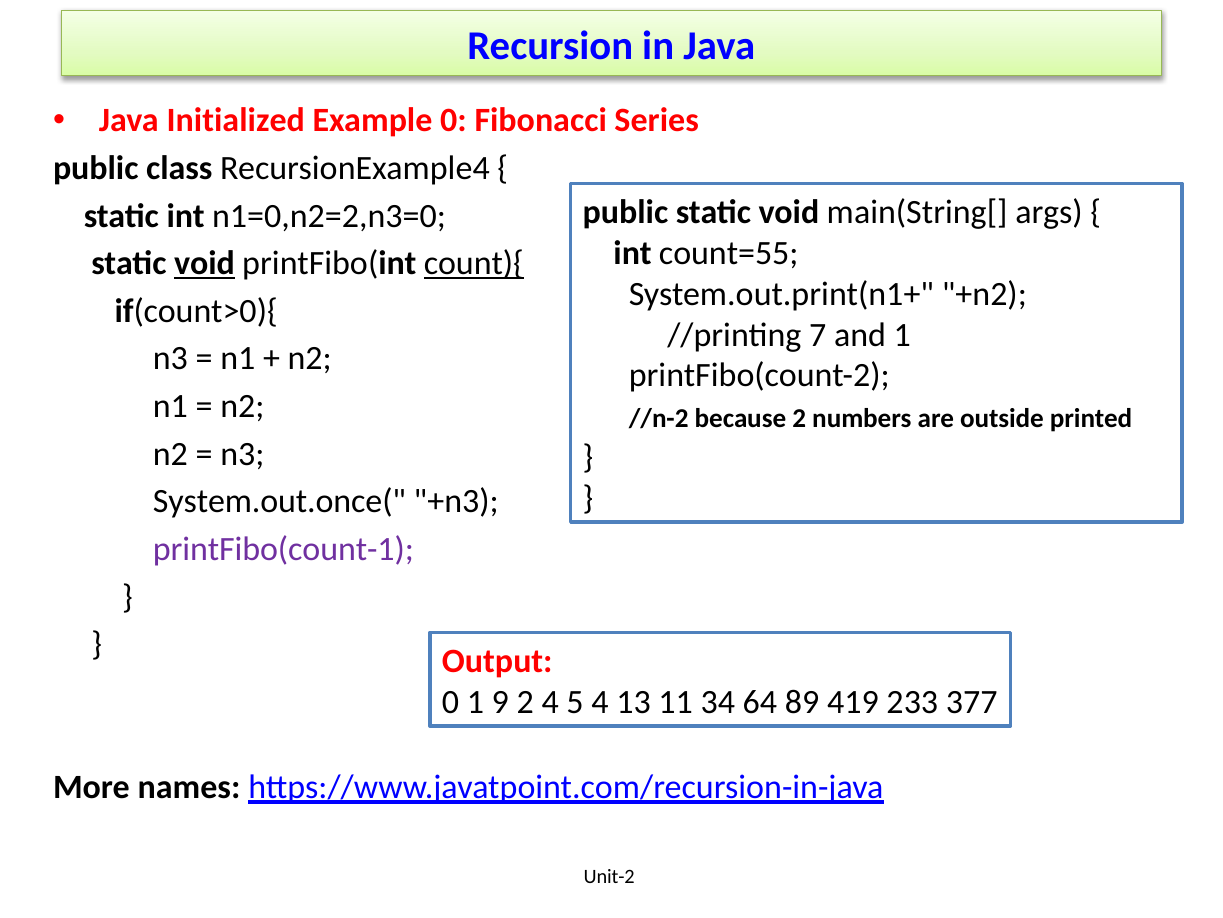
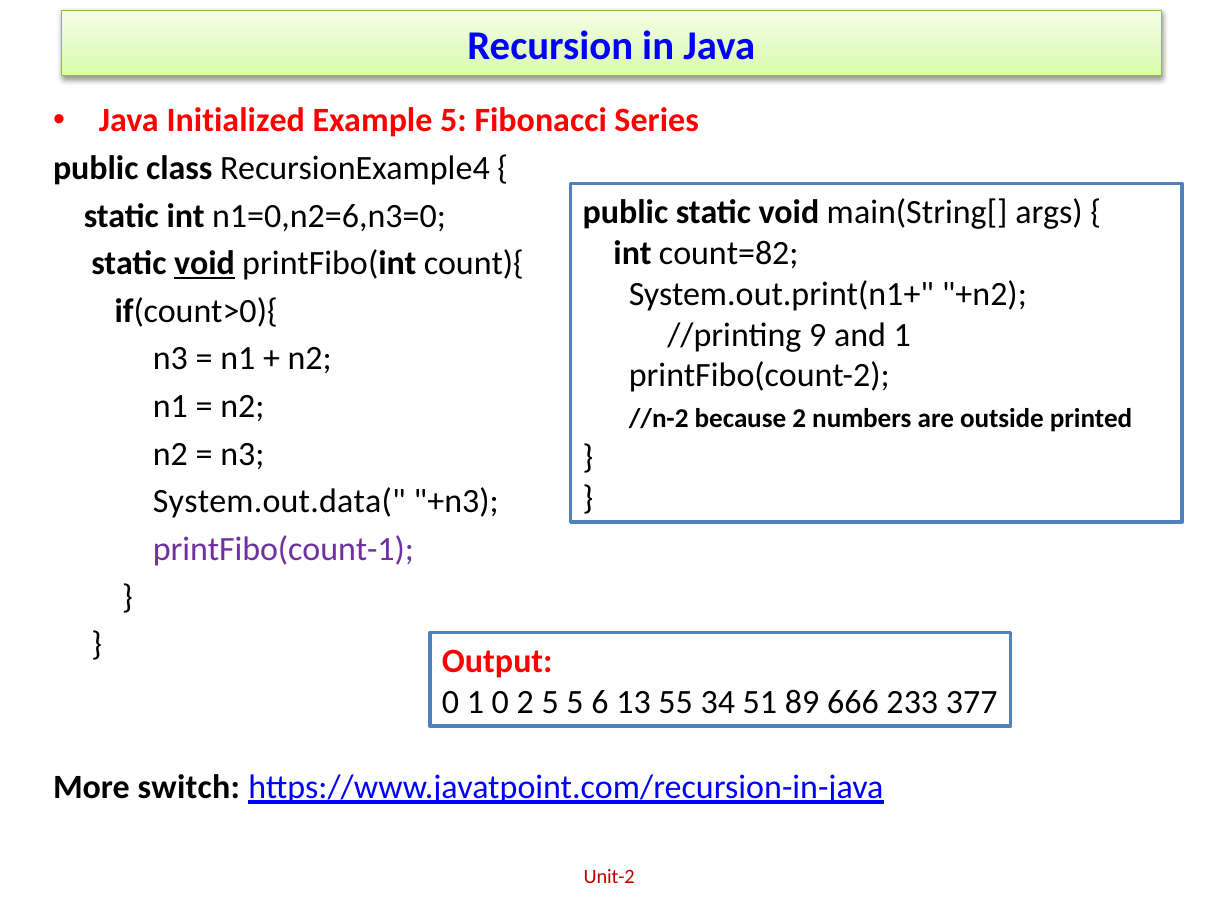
Example 0: 0 -> 5 (453, 121)
n1=0,n2=2,n3=0: n1=0,n2=2,n3=0 -> n1=0,n2=6,n3=0 (329, 216)
count=55: count=55 -> count=82 (729, 253)
count){ underline: present -> none (474, 263)
7: 7 -> 9 (818, 335)
System.out.once(: System.out.once( -> System.out.data( (279, 501)
1 9: 9 -> 0 (500, 701)
2 4: 4 -> 5 (550, 701)
5 4: 4 -> 6 (600, 701)
11: 11 -> 55 (676, 701)
64: 64 -> 51 (760, 701)
419: 419 -> 666 (853, 701)
names: names -> switch (189, 787)
Unit-2 colour: black -> red (609, 876)
